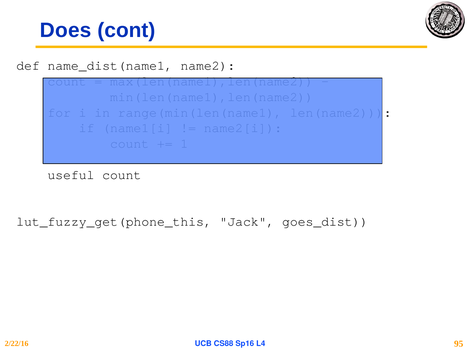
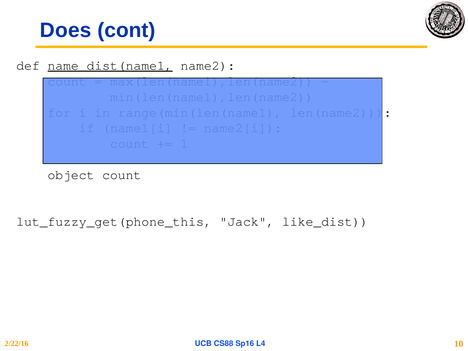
name_dist(name1 underline: none -> present (110, 66)
useful: useful -> object (71, 175)
goes_dist: goes_dist -> like_dist (325, 222)
95: 95 -> 10 (459, 344)
